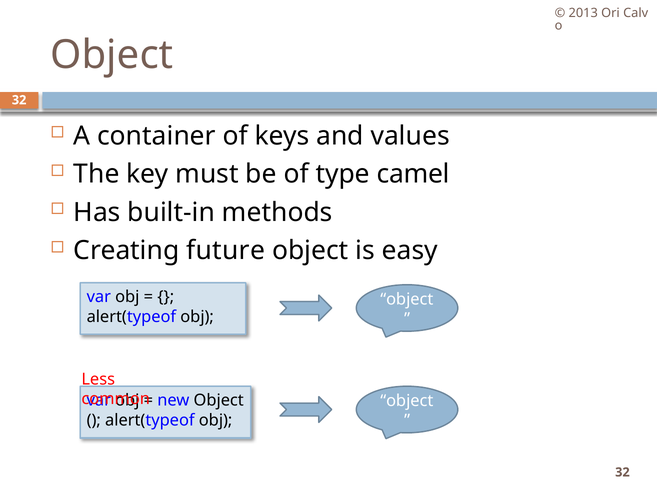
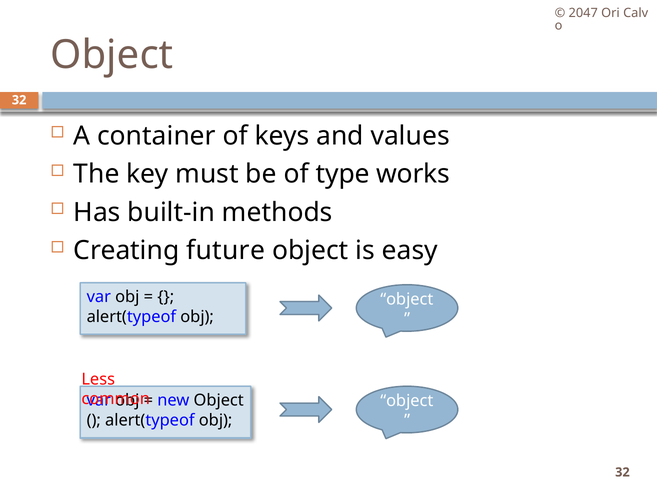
2013: 2013 -> 2047 (583, 13)
camel: camel -> works (413, 174)
